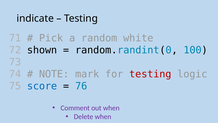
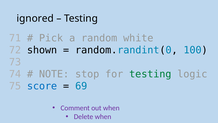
indicate: indicate -> ignored (35, 18)
mark: mark -> stop (87, 74)
testing colour: red -> green (150, 74)
76: 76 -> 69 (81, 86)
